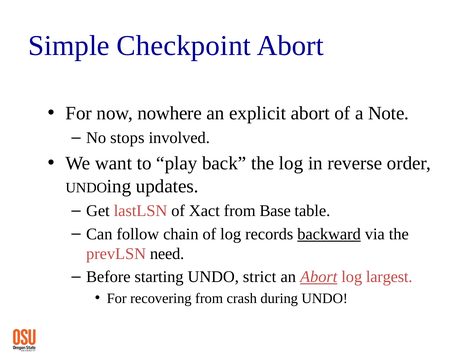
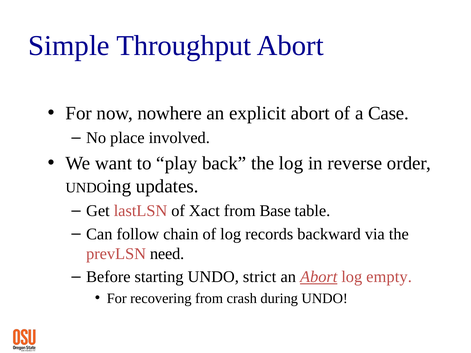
Checkpoint: Checkpoint -> Throughput (184, 46)
Note: Note -> Case (389, 113)
stops: stops -> place (127, 138)
backward underline: present -> none (329, 234)
largest: largest -> empty (389, 277)
